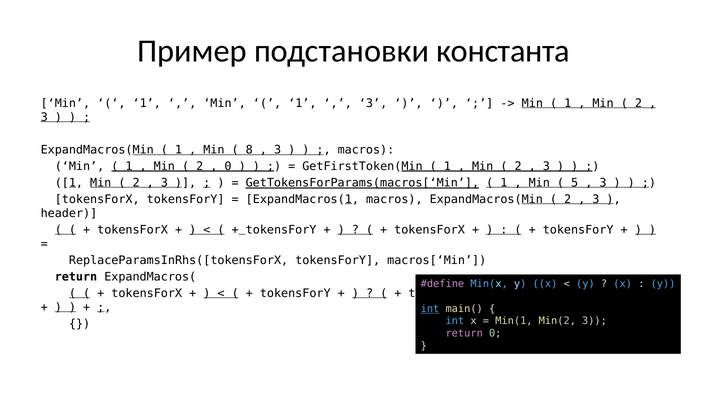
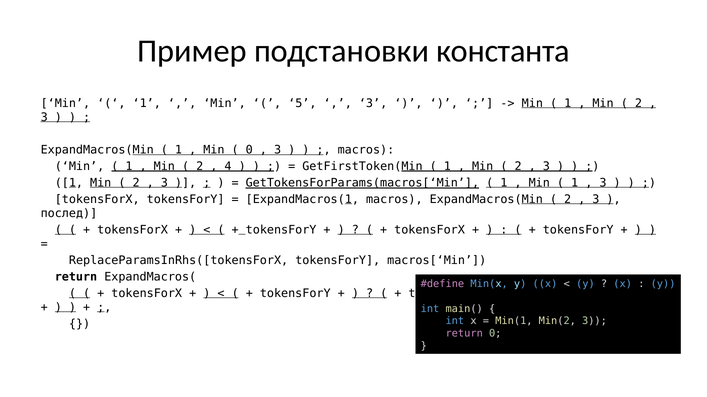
1: 1 -> 5 (302, 103)
8: 8 -> 0 (249, 150)
0: 0 -> 4 (228, 167)
5: 5 -> 1 (575, 183)
header: header -> послед (69, 214)
int underline: present -> none (430, 309)
